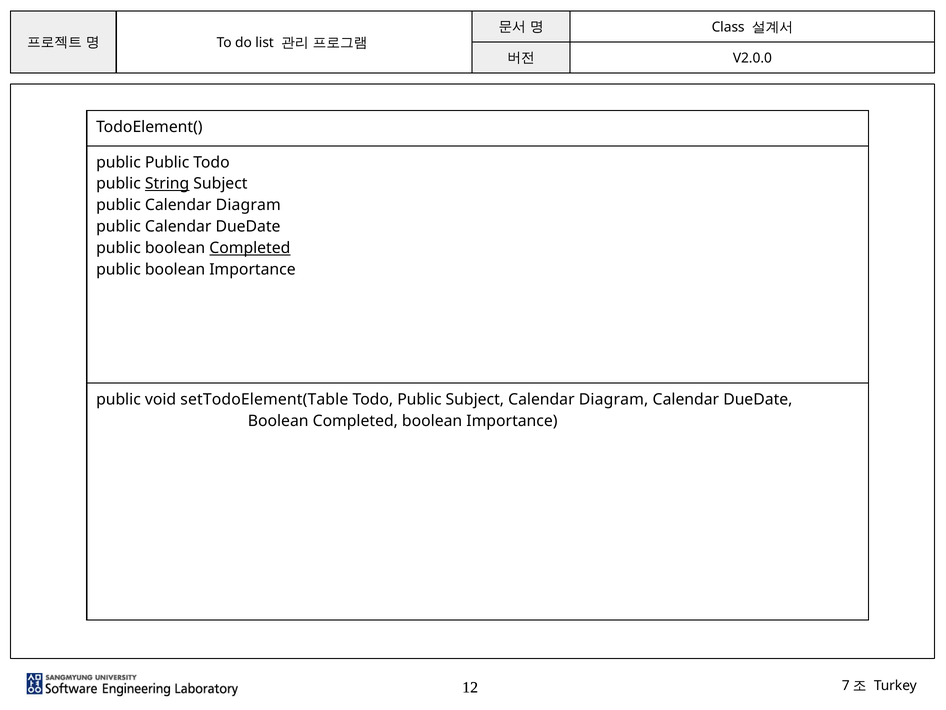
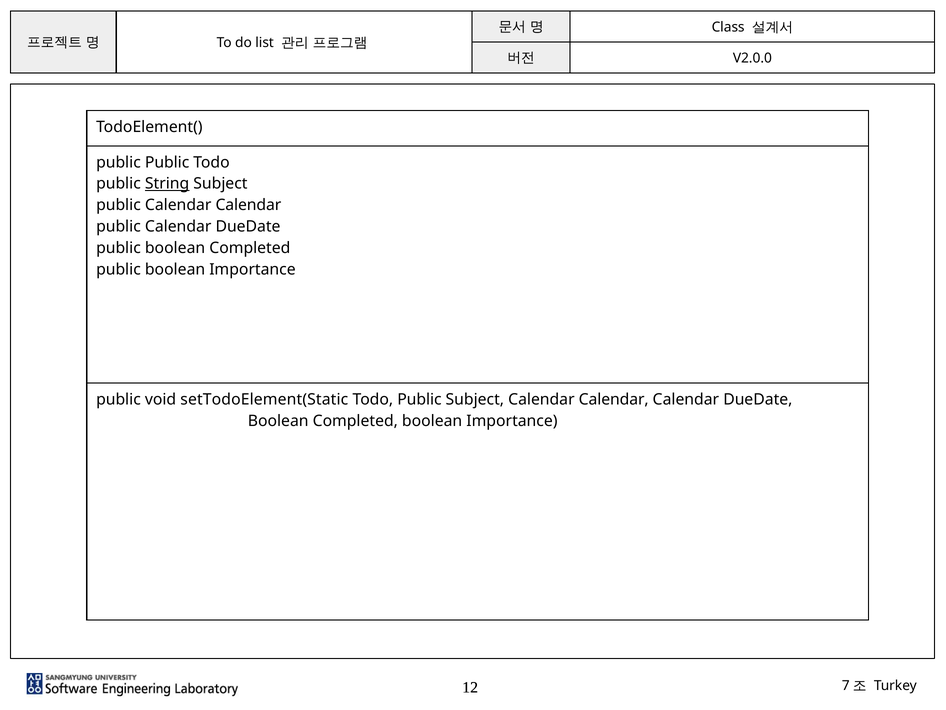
public Calendar Diagram: Diagram -> Calendar (248, 205)
Completed underline: present -> none (250, 248)
setTodoElement(Table: setTodoElement(Table -> setTodoElement(Static (264, 399)
Subject Calendar Diagram: Diagram -> Calendar (614, 399)
